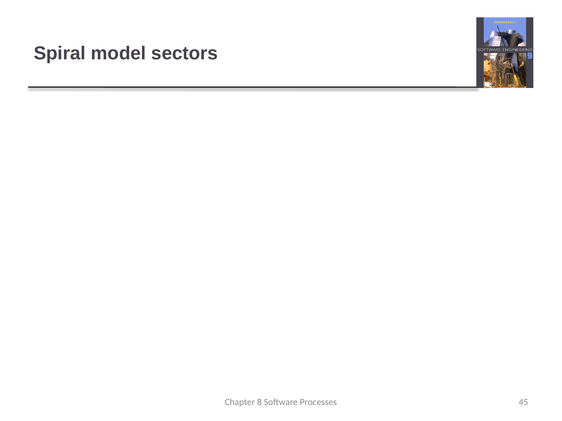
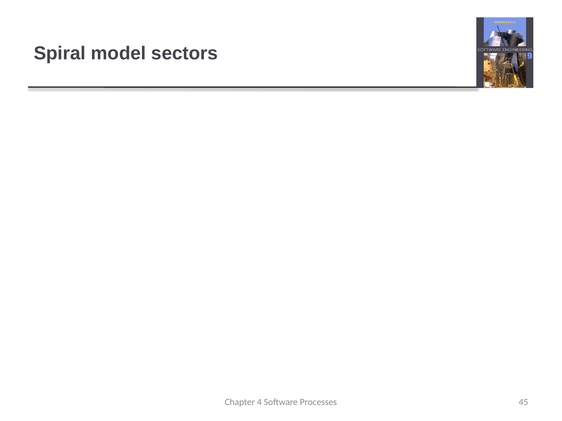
8: 8 -> 4 (259, 403)
